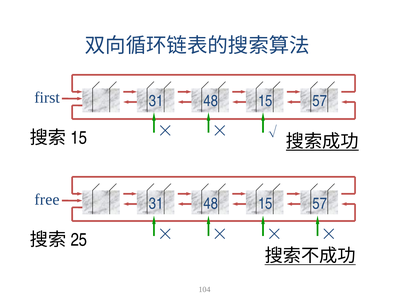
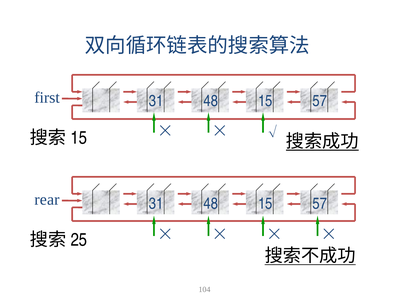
free: free -> rear (47, 200)
